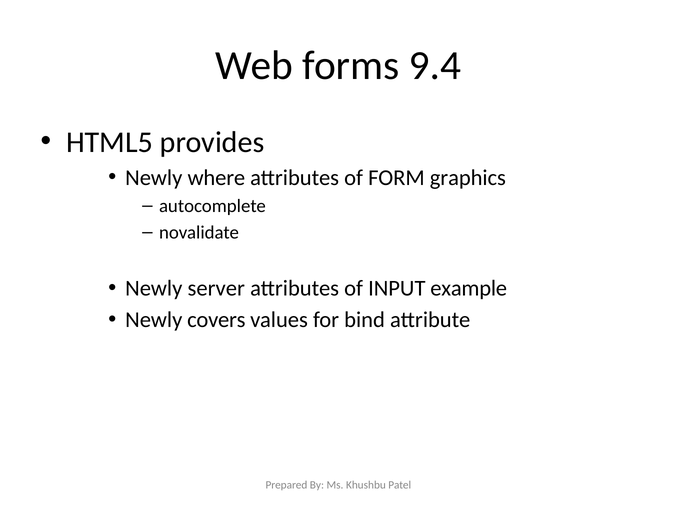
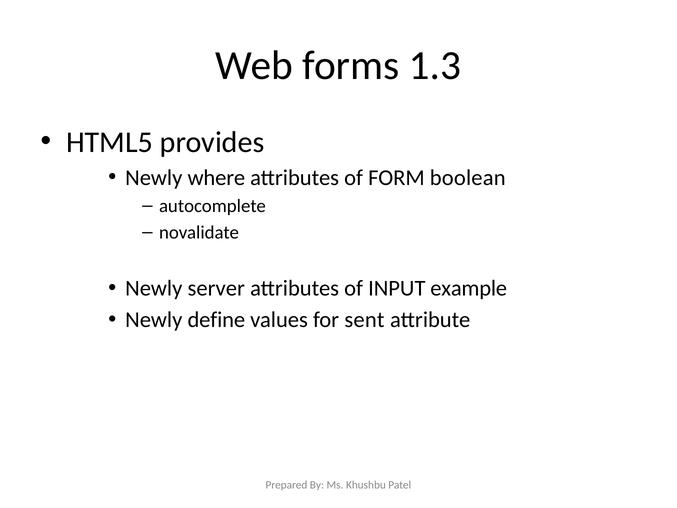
9.4: 9.4 -> 1.3 (435, 66)
graphics: graphics -> boolean (468, 178)
covers: covers -> define (216, 320)
bind: bind -> sent (364, 320)
